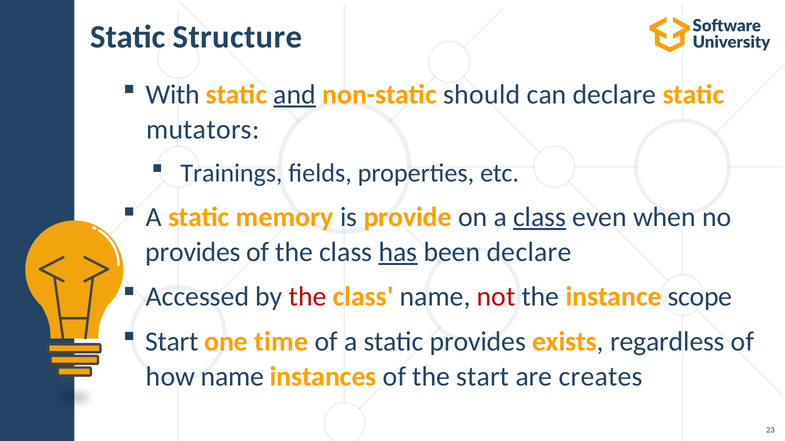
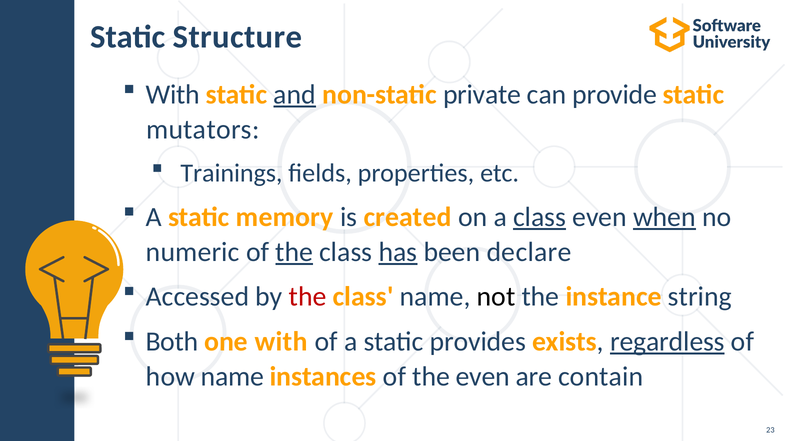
should: should -> private (482, 95)
can declare: declare -> provide (615, 95)
provide: provide -> created (408, 217)
when underline: none -> present (664, 217)
provides: provides -> numeric (193, 252)
the underline: none -> present (294, 252)
not colour: red -> black (496, 297)
scope: scope -> string (700, 297)
Start: Start -> Both (172, 342)
one time: time -> with (281, 342)
regardless underline: none -> present (667, 342)
the start: start -> even (483, 377)
creates: creates -> contain (601, 377)
